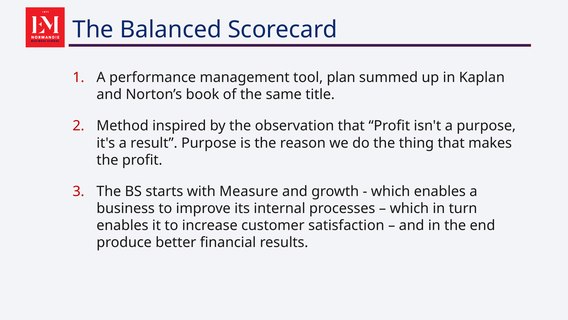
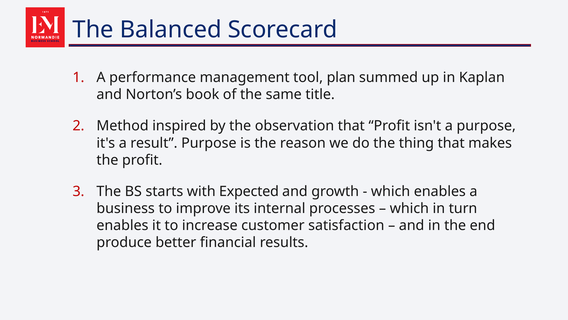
Measure: Measure -> Expected (249, 191)
